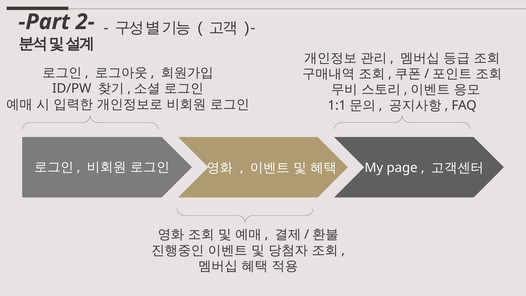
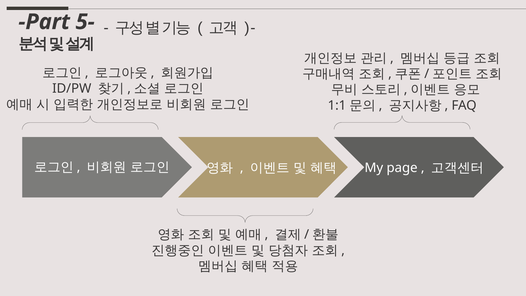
2-: 2- -> 5- (85, 22)
